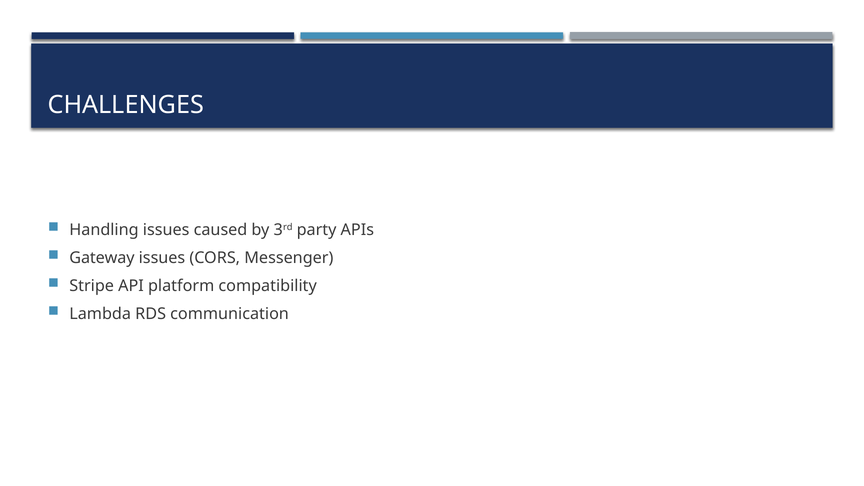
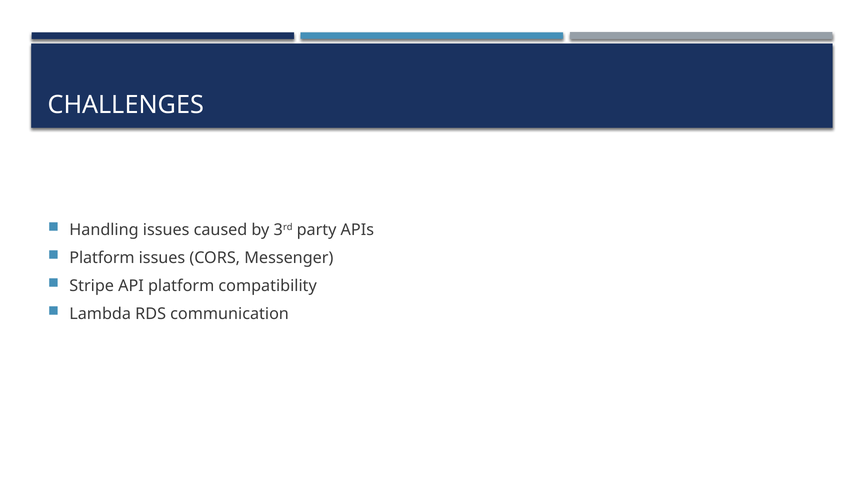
Gateway: Gateway -> Platform (102, 258)
